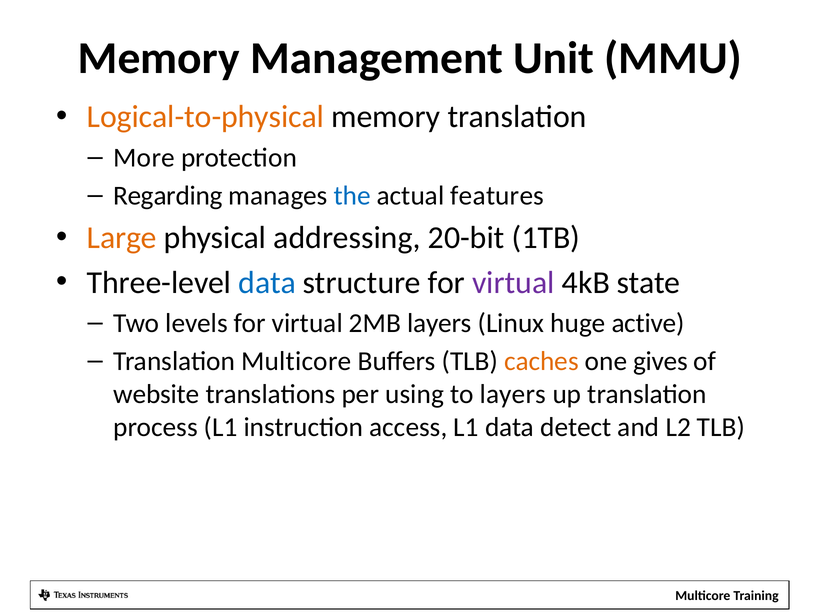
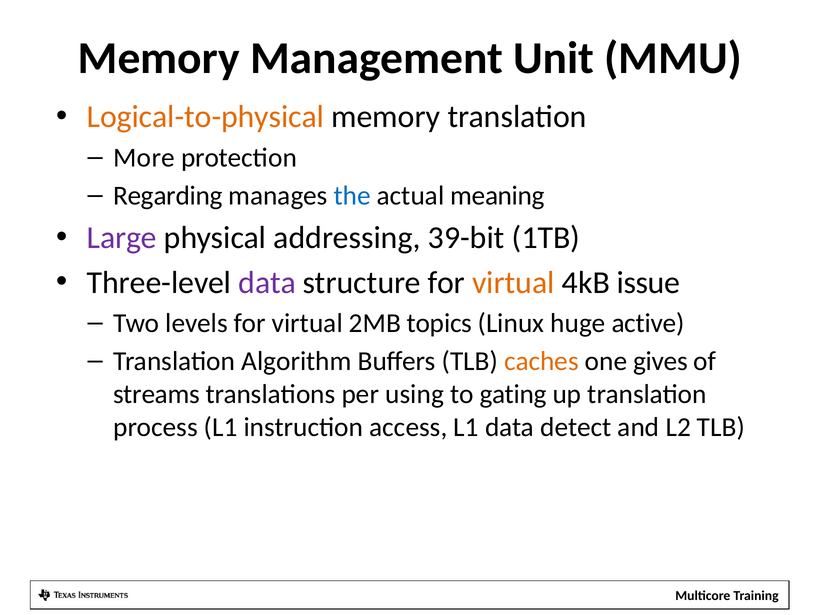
features: features -> meaning (497, 196)
Large colour: orange -> purple (122, 238)
20-bit: 20-bit -> 39-bit (466, 238)
data colour: blue -> purple (267, 283)
virtual colour: purple -> orange (513, 283)
state: state -> issue (648, 283)
2MB layers: layers -> topics (439, 323)
Translation Multicore: Multicore -> Algorithm (296, 361)
website: website -> streams (156, 394)
to layers: layers -> gating (513, 394)
